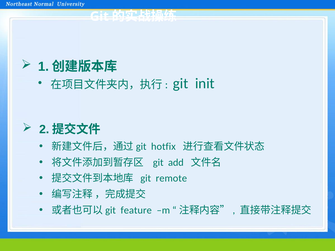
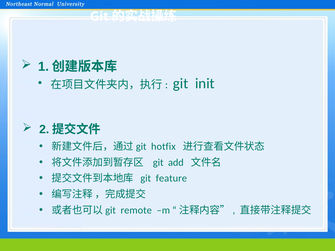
remote: remote -> feature (171, 178)
feature: feature -> remote (136, 210)
